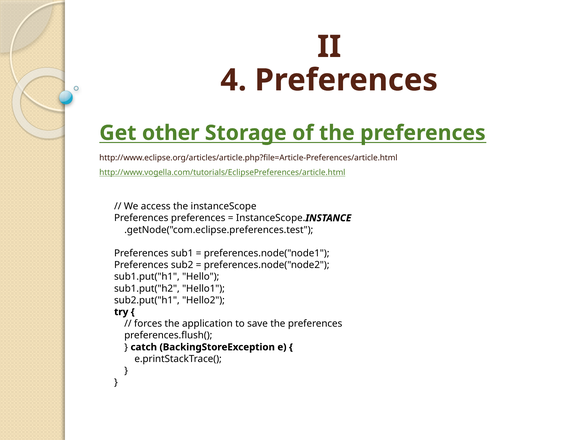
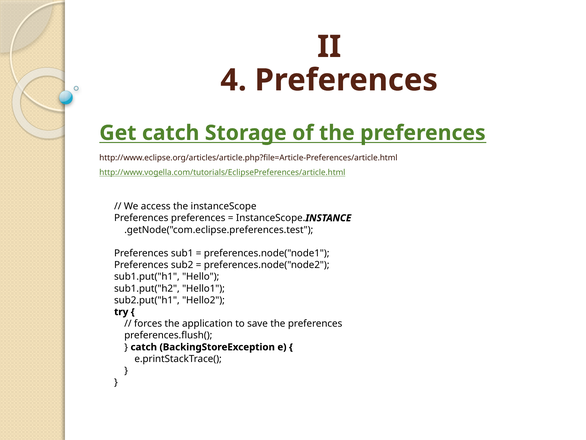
Get other: other -> catch (171, 133)
